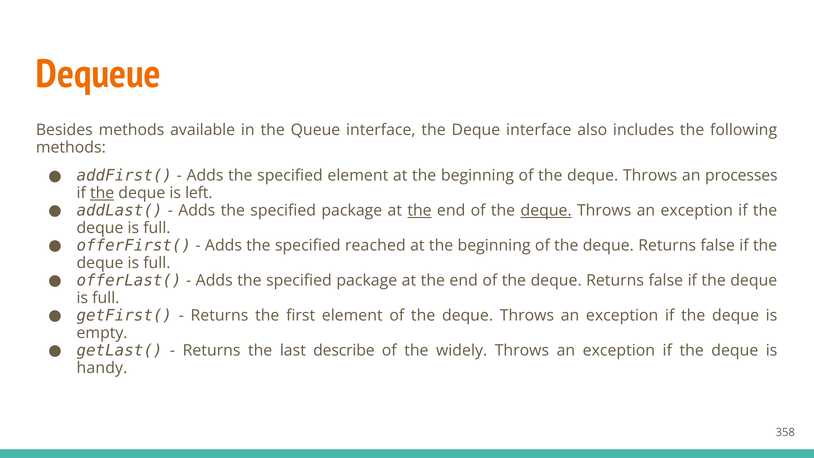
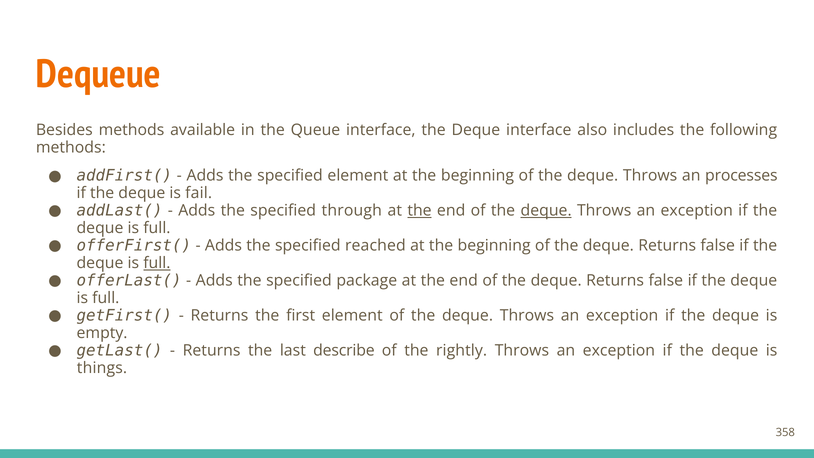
the underline: present -> none (102, 193)
left: left -> fail (199, 193)
package: package -> through (352, 211)
full underline: none -> present (157, 263)
widely: widely -> rightly (462, 350)
handy: handy -> things (102, 368)
